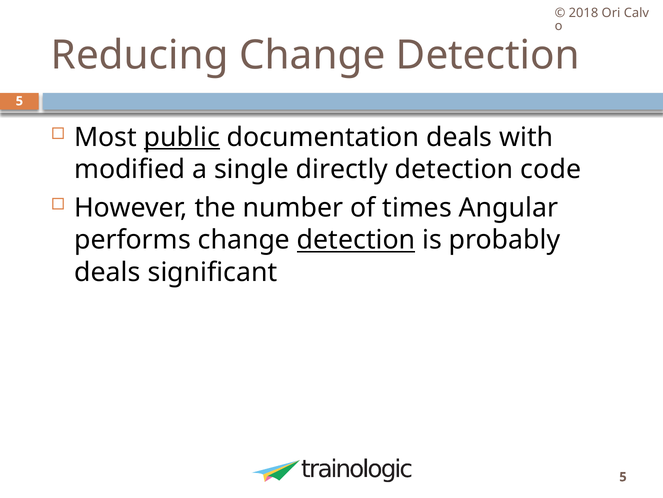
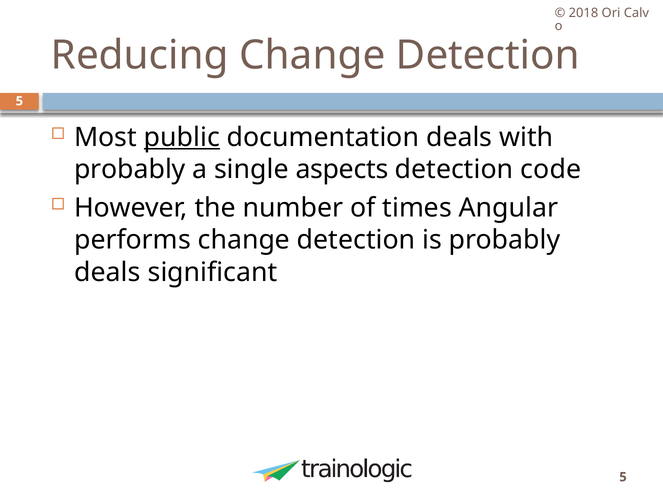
modified: modified -> probably (130, 169)
directly: directly -> aspects (342, 169)
detection underline: present -> none (356, 240)
